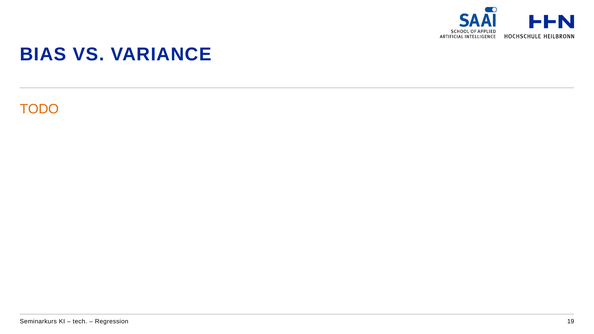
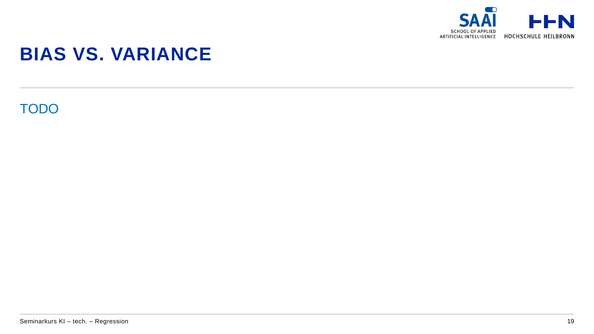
TODO colour: orange -> blue (39, 109)
